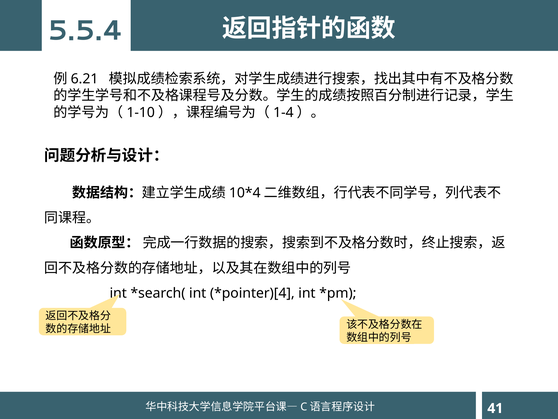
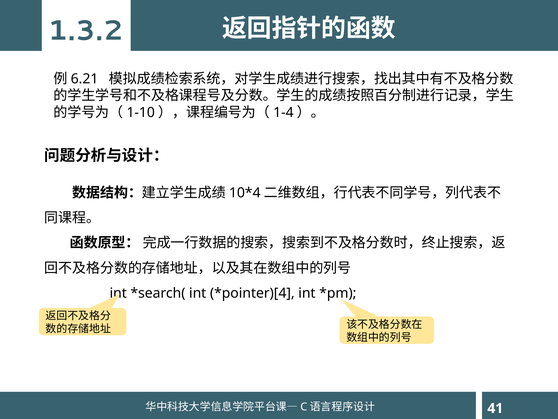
5.5.4: 5.5.4 -> 1.3.2 (86, 31)
